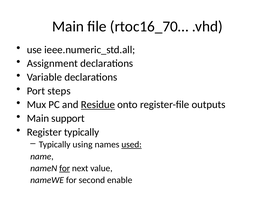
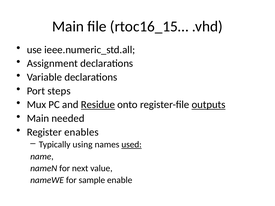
rtoc16_70…: rtoc16_70… -> rtoc16_15… (149, 27)
outputs underline: none -> present (209, 105)
support: support -> needed (68, 119)
Register typically: typically -> enables (81, 132)
for underline: present -> none (65, 168)
second: second -> sample (92, 180)
